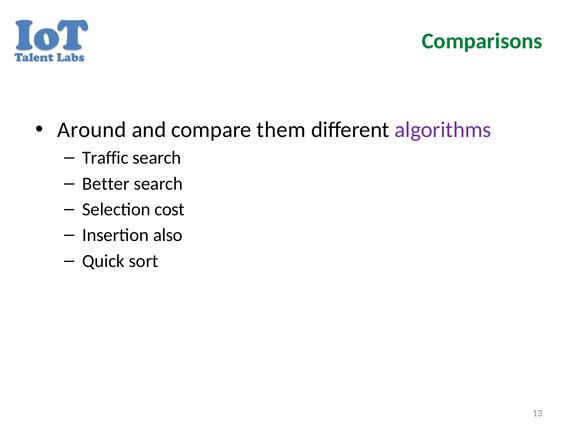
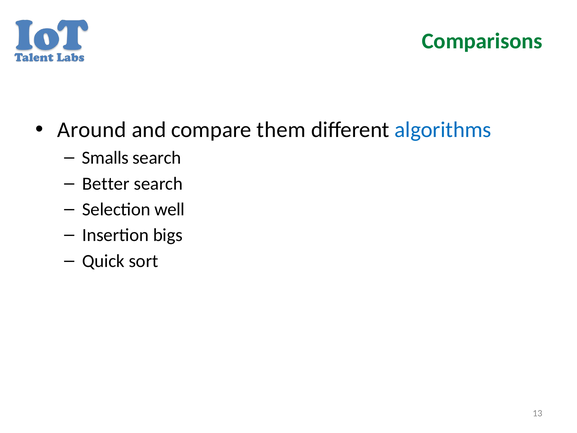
algorithms colour: purple -> blue (443, 130)
Traffic: Traffic -> Smalls (105, 158)
cost: cost -> well (170, 209)
also: also -> bigs (168, 235)
